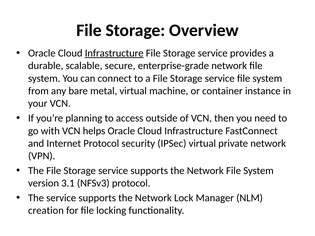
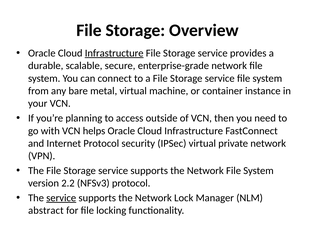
3.1: 3.1 -> 2.2 (68, 183)
service underline: none -> present (61, 198)
creation: creation -> abstract (46, 211)
